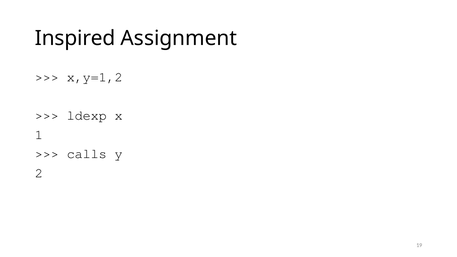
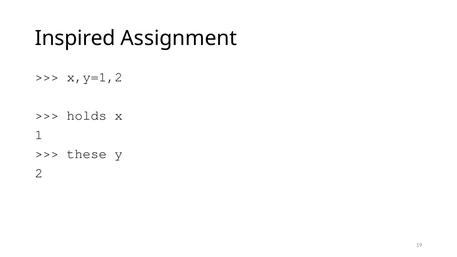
ldexp: ldexp -> holds (87, 116)
calls: calls -> these (87, 154)
